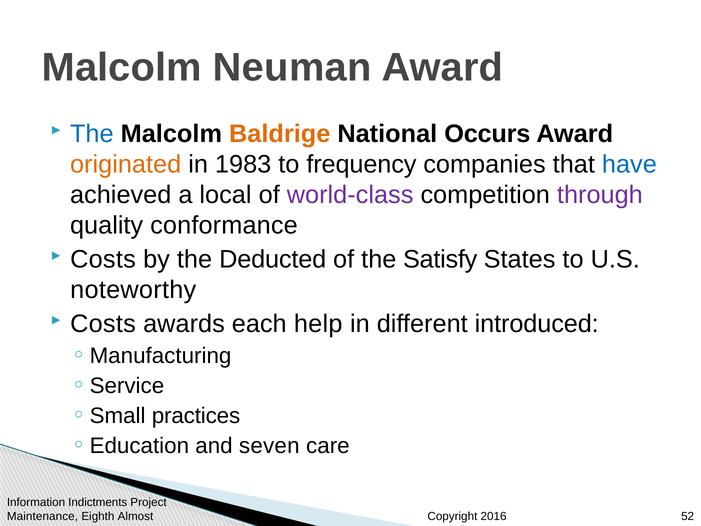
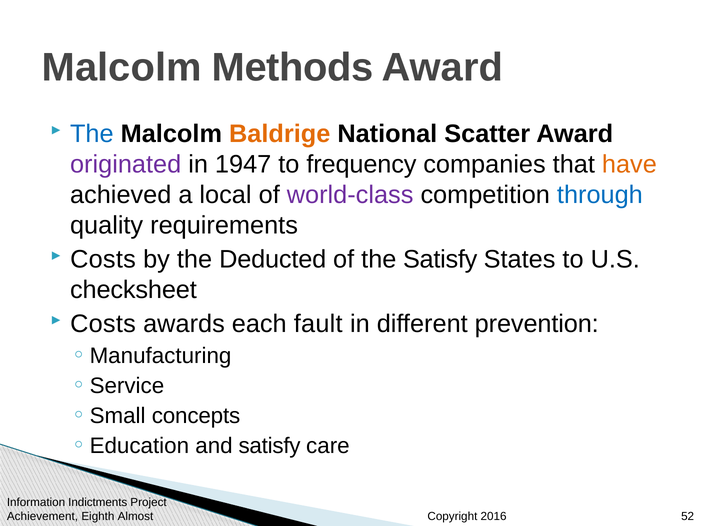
Neuman: Neuman -> Methods (293, 68)
Occurs: Occurs -> Scatter (487, 134)
originated colour: orange -> purple (126, 164)
1983: 1983 -> 1947 (243, 164)
have colour: blue -> orange (629, 164)
through colour: purple -> blue (600, 195)
conformance: conformance -> requirements (224, 225)
noteworthy: noteworthy -> checksheet (133, 290)
help: help -> fault (318, 324)
introduced: introduced -> prevention (537, 324)
practices: practices -> concepts (196, 416)
and seven: seven -> satisfy (270, 446)
Maintenance: Maintenance -> Achievement (42, 516)
